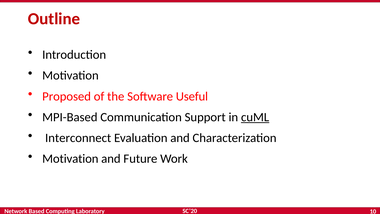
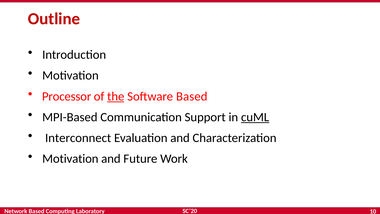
Proposed: Proposed -> Processor (67, 96)
the underline: none -> present (116, 96)
Software Useful: Useful -> Based (192, 96)
